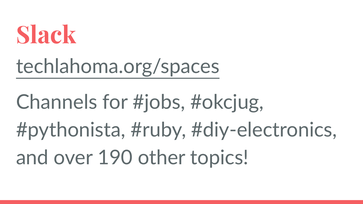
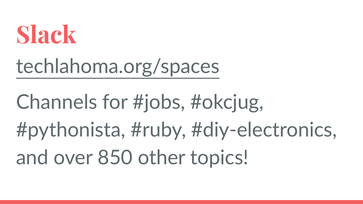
190: 190 -> 850 (115, 158)
